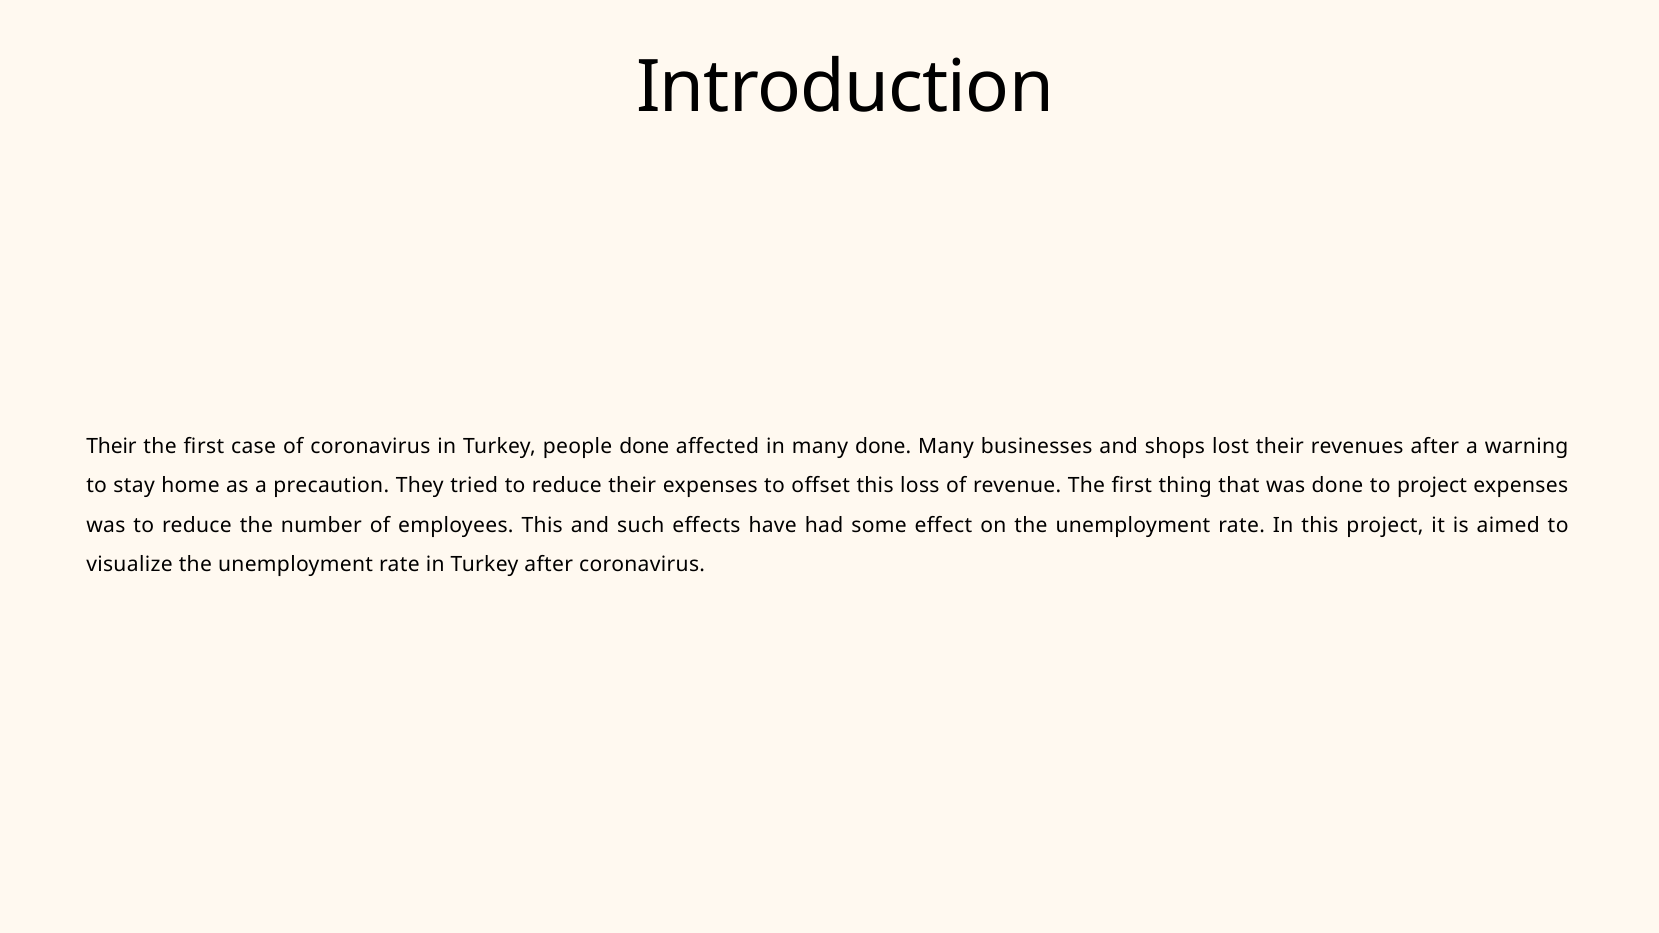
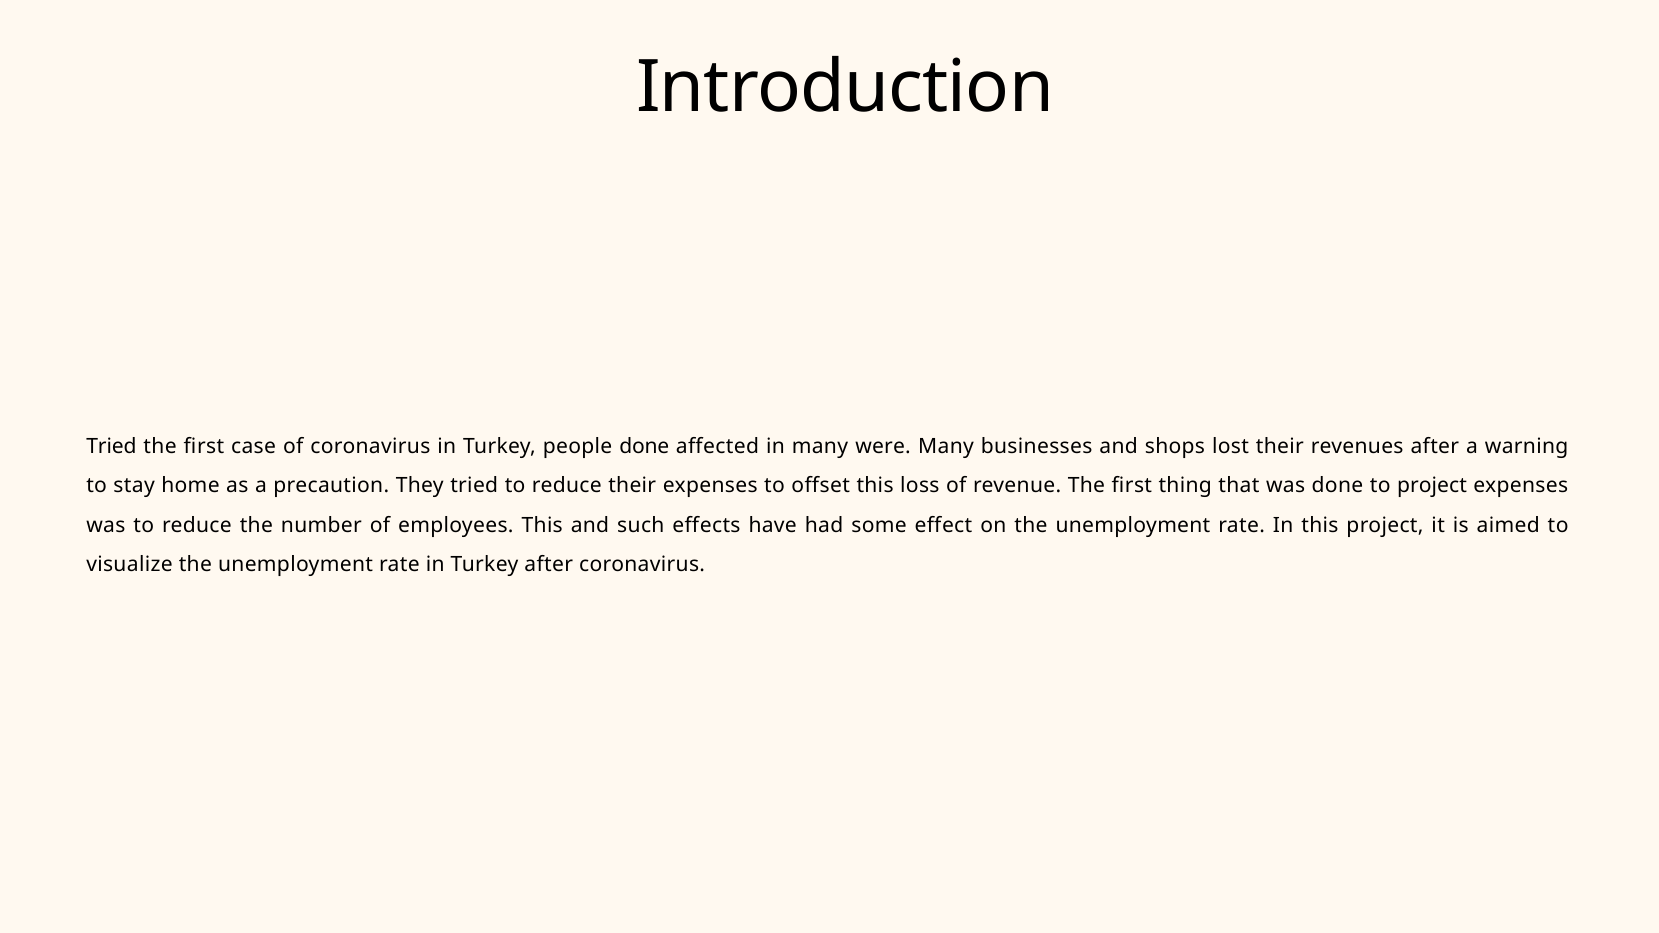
Their: Their -> Tried (111, 447)
many done: done -> were (883, 447)
